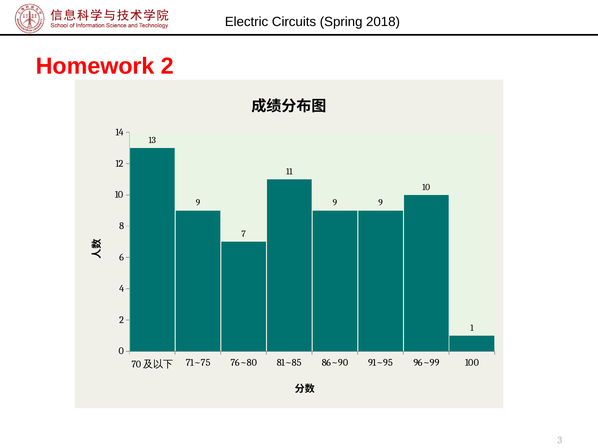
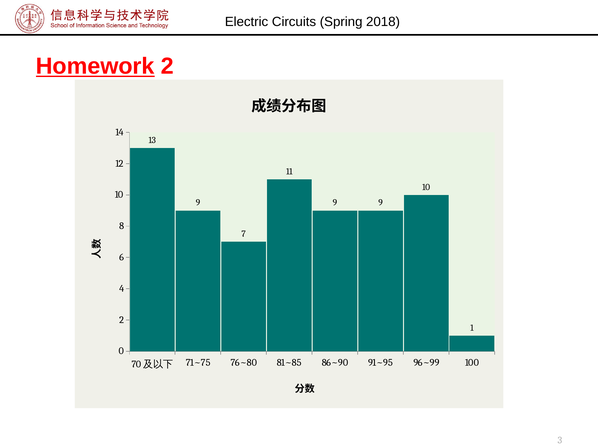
Homework underline: none -> present (95, 66)
